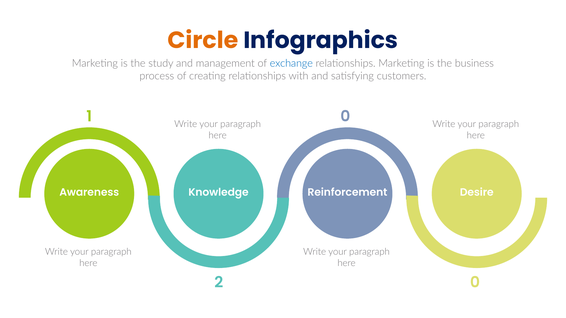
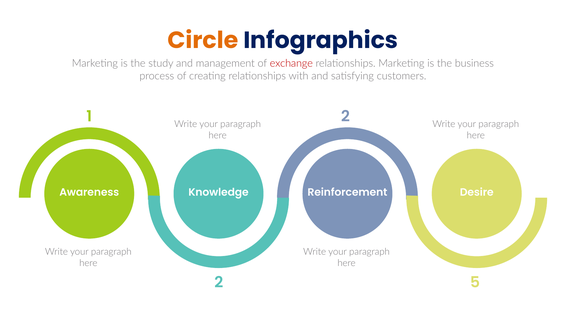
exchange colour: blue -> red (291, 63)
1 0: 0 -> 2 (345, 117)
2 0: 0 -> 5 (475, 283)
